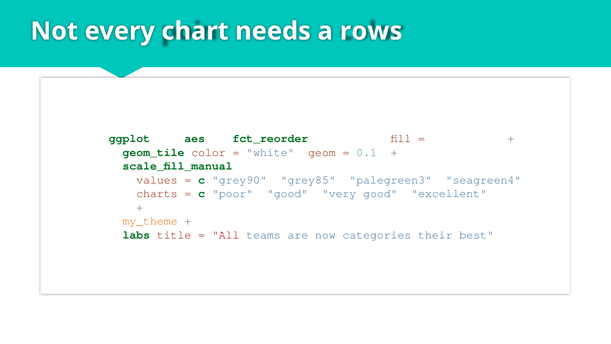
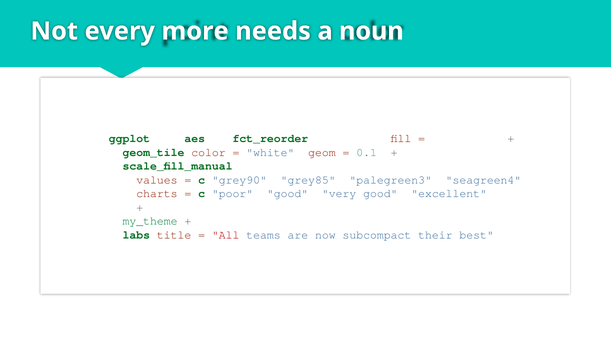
chart: chart -> more (195, 31)
rows: rows -> noun (371, 31)
my_theme colour: orange -> green (150, 221)
categories: categories -> subcompact (377, 235)
